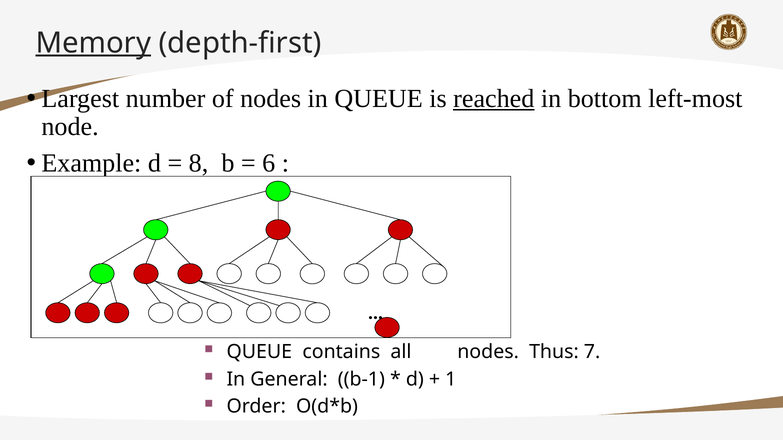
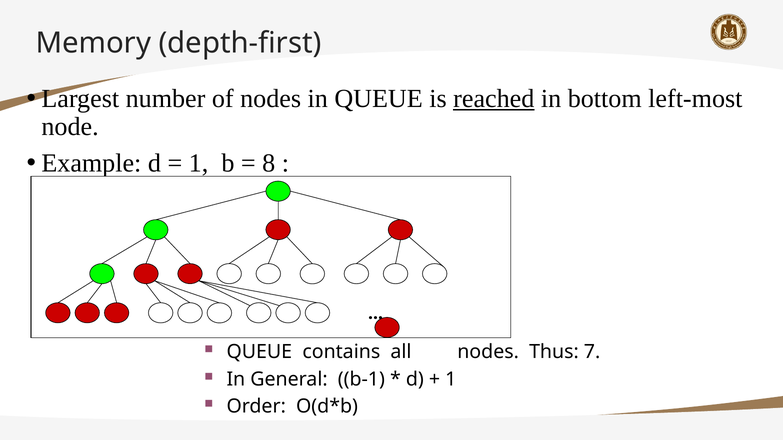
Memory underline: present -> none (93, 43)
8: 8 -> 1 (199, 163)
6: 6 -> 8 (269, 163)
